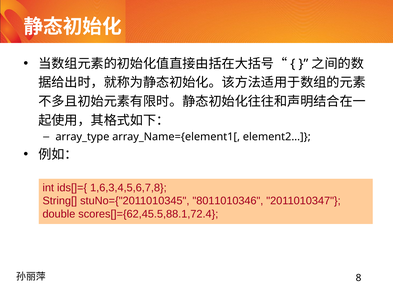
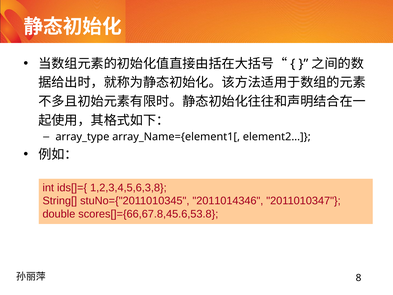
1,6,3,4,5,6,7,8: 1,6,3,4,5,6,7,8 -> 1,2,3,4,5,6,3,8 (128, 188)
8011010346: 8011010346 -> 2011014346 (228, 201)
scores[]={62,45.5,88.1,72.4: scores[]={62,45.5,88.1,72.4 -> scores[]={66,67.8,45.6,53.8 (148, 214)
